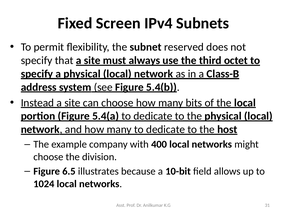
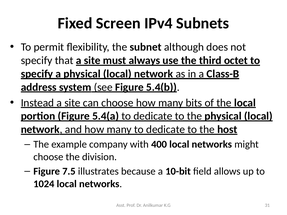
reserved: reserved -> although (184, 47)
6.5: 6.5 -> 7.5 (69, 172)
